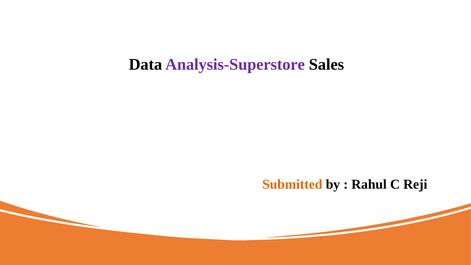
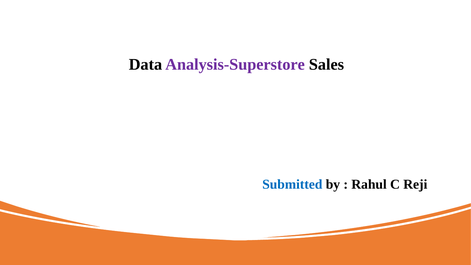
Submitted colour: orange -> blue (292, 184)
